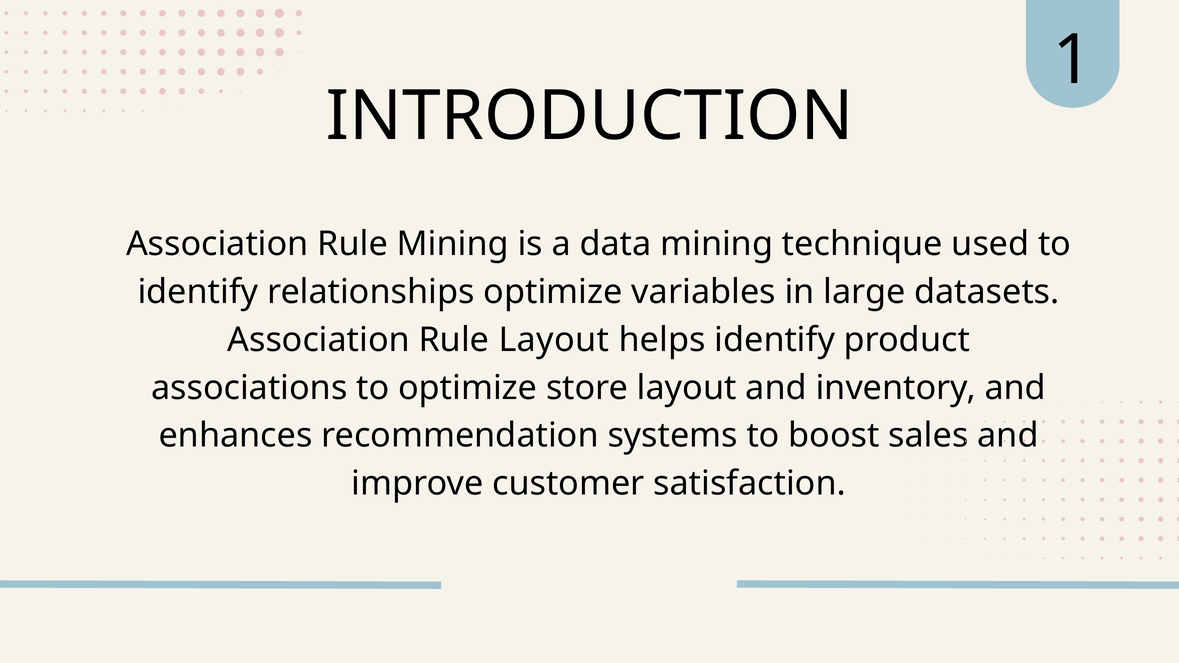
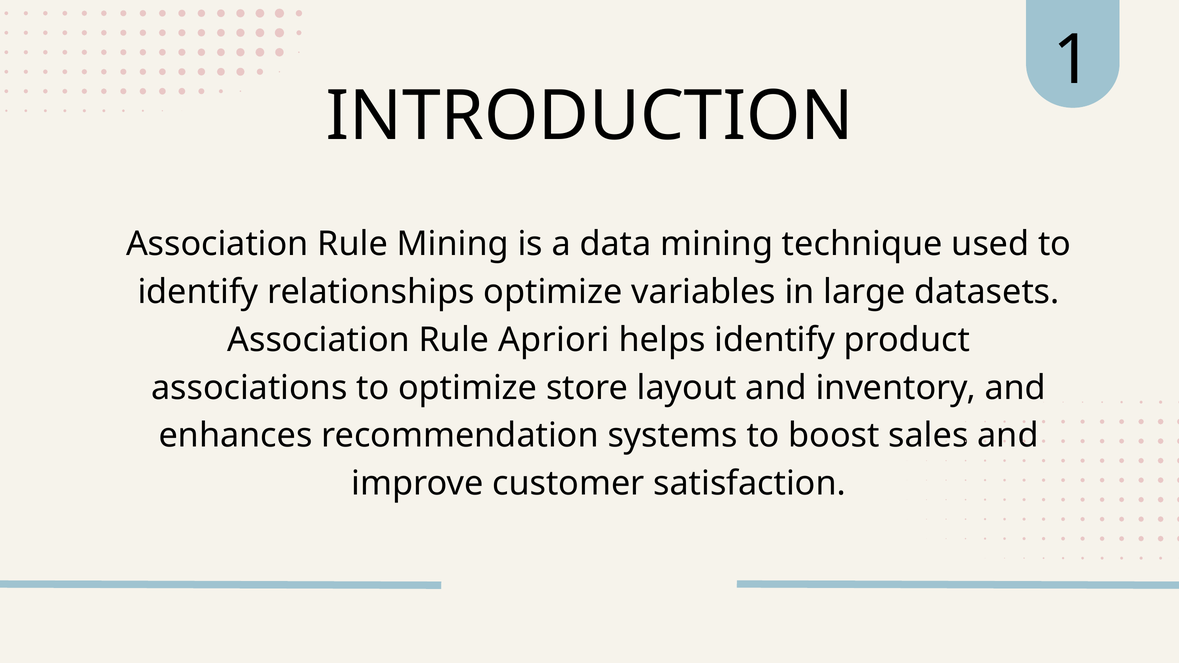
Rule Layout: Layout -> Apriori (554, 340)
